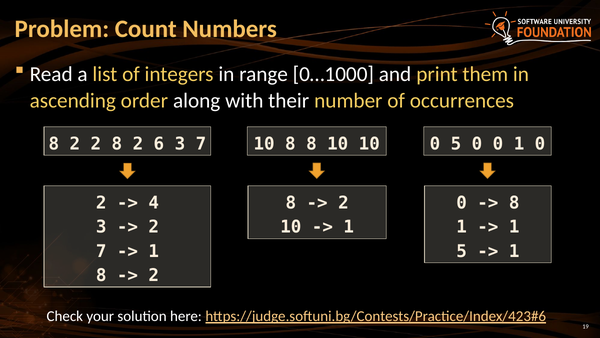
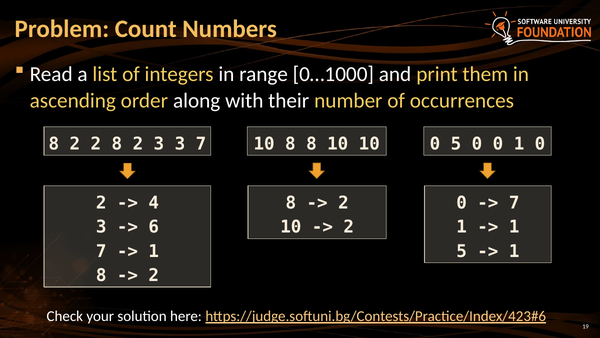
2 6: 6 -> 3 (159, 144)
8: 8 -> 7 (514, 203)
2: 2 -> 6 (154, 227)
1: 1 -> 2 (349, 227)
